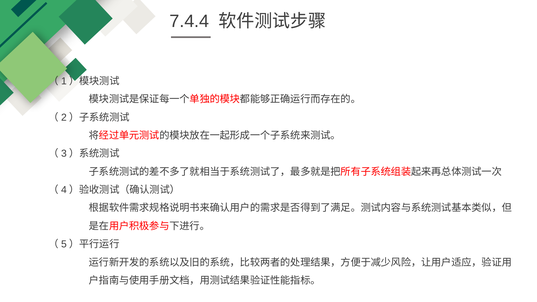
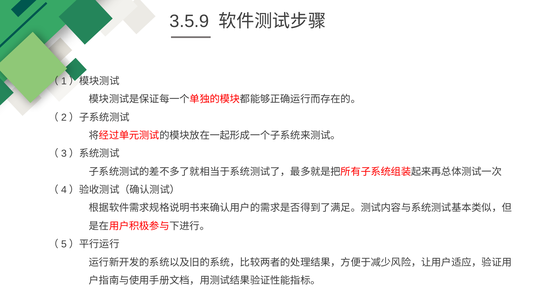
7.4.4: 7.4.4 -> 3.5.9 (189, 21)
